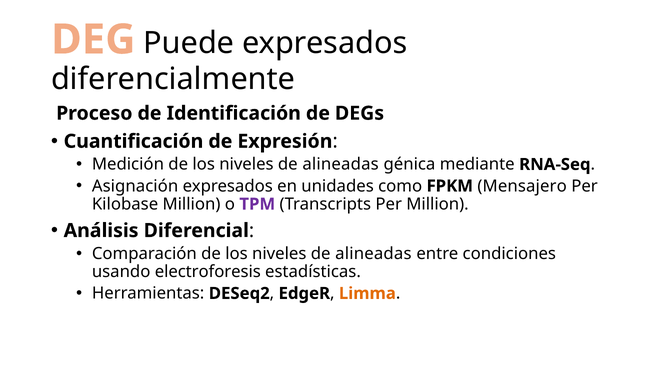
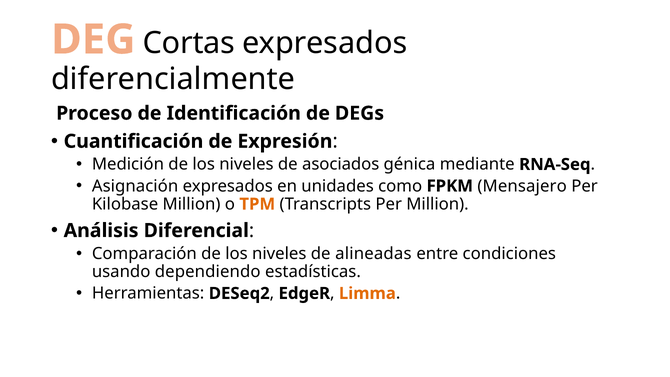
Puede: Puede -> Cortas (189, 43)
alineadas: alineadas -> asociados (341, 164)
TPM colour: purple -> orange (257, 204)
electroforesis: electroforesis -> dependiendo (208, 272)
